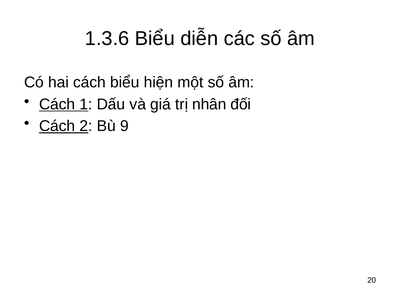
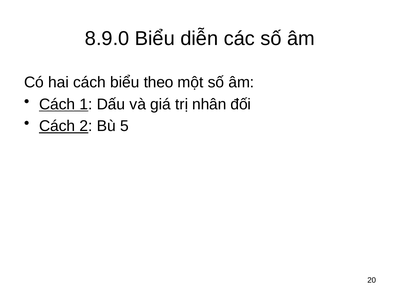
1.3.6: 1.3.6 -> 8.9.0 (107, 38)
hiện: hiện -> theo (159, 82)
9: 9 -> 5 (124, 126)
